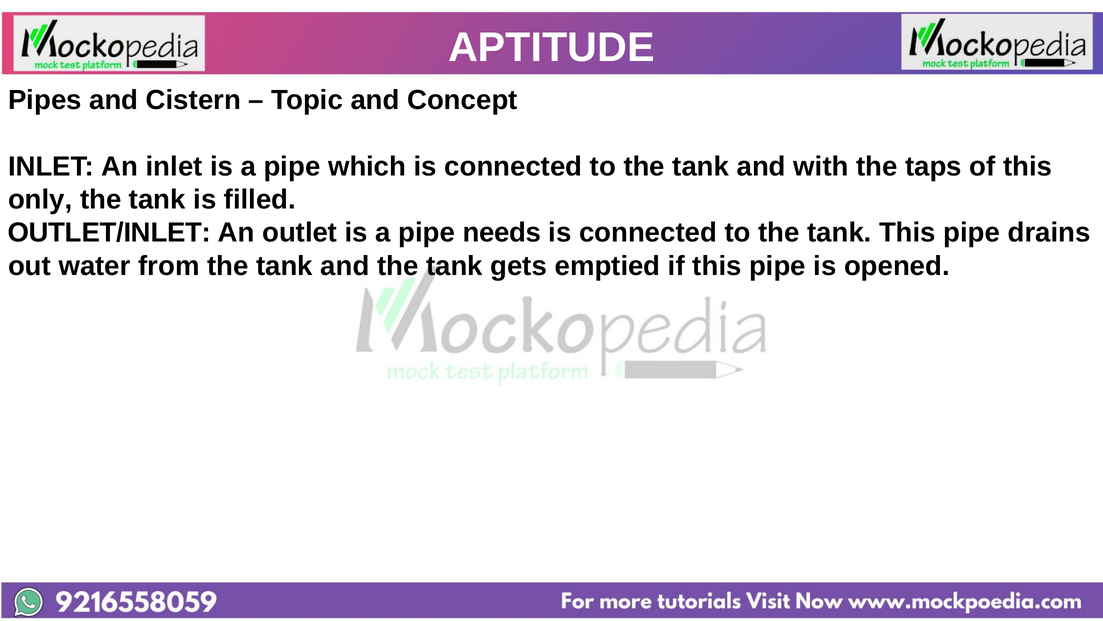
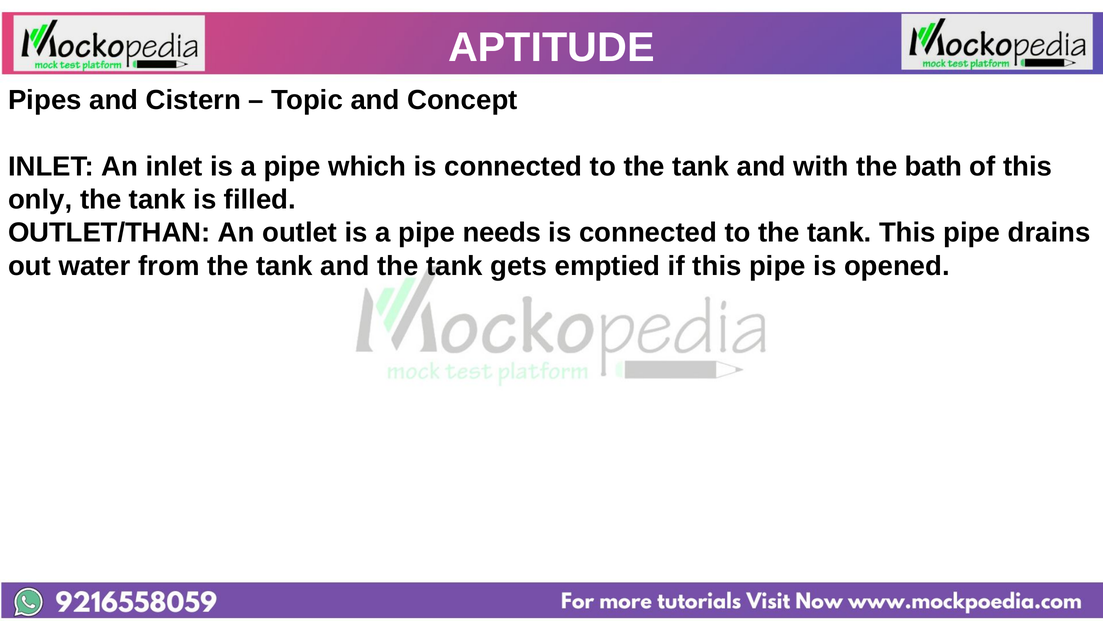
taps: taps -> bath (934, 166)
OUTLET/INLET: OUTLET/INLET -> OUTLET/THAN (109, 233)
